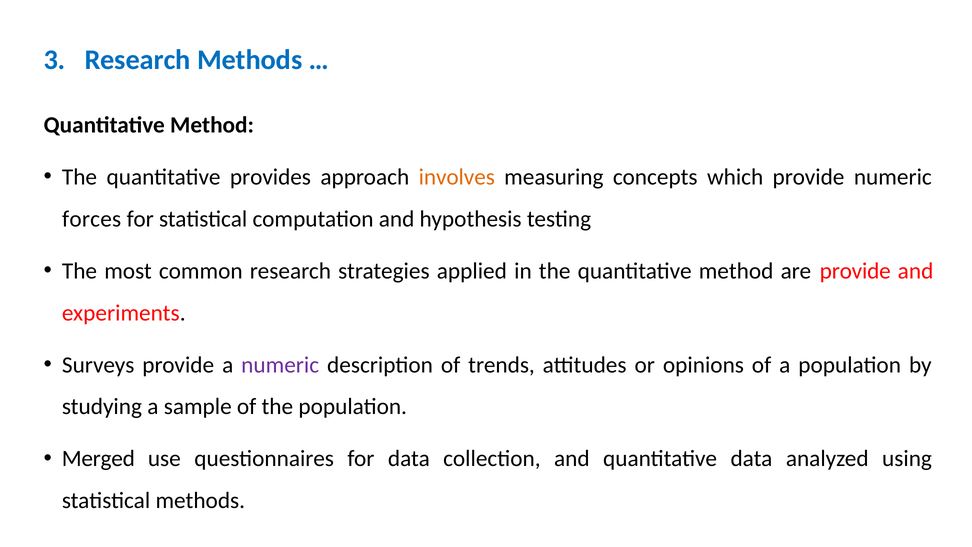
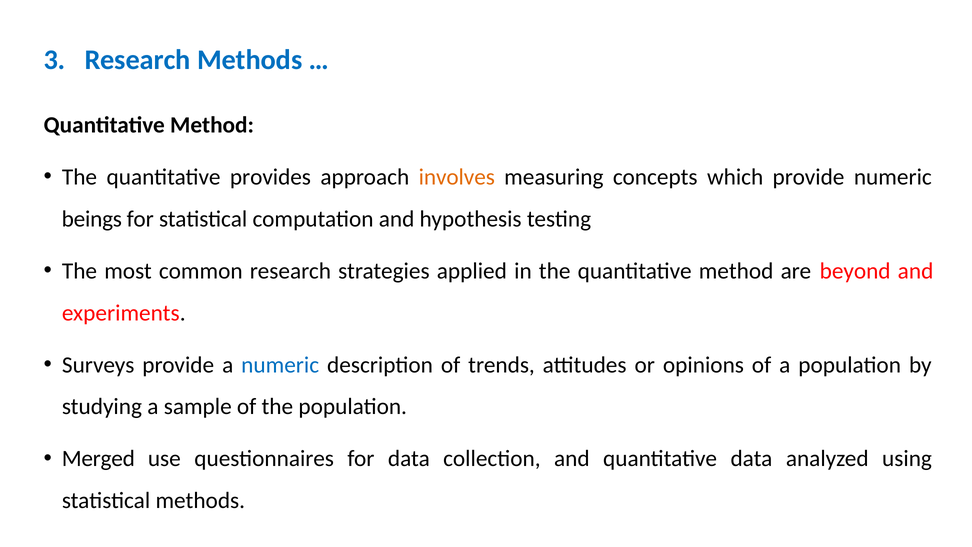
forces: forces -> beings (92, 219)
are provide: provide -> beyond (855, 271)
numeric colour: purple -> blue (280, 365)
